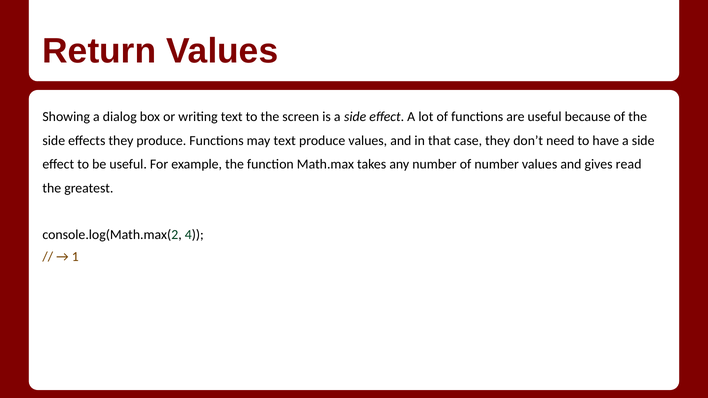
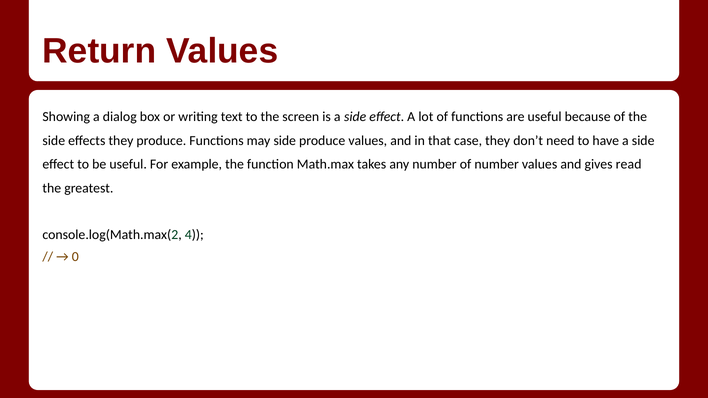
may text: text -> side (285, 141)
1: 1 -> 0 (75, 257)
